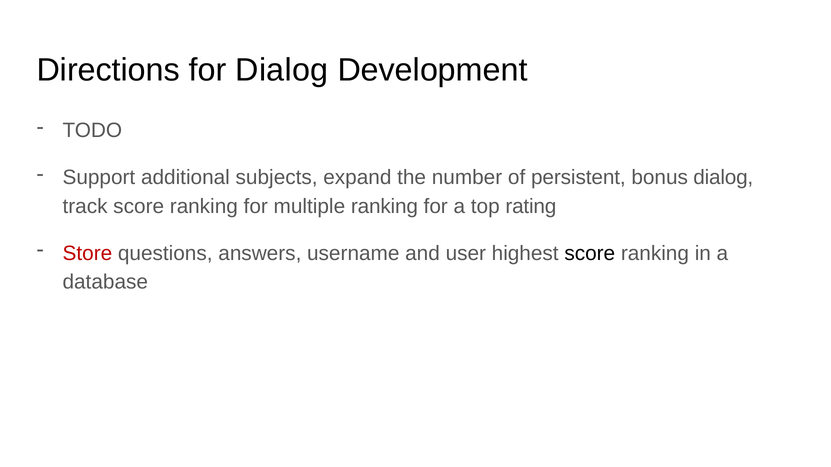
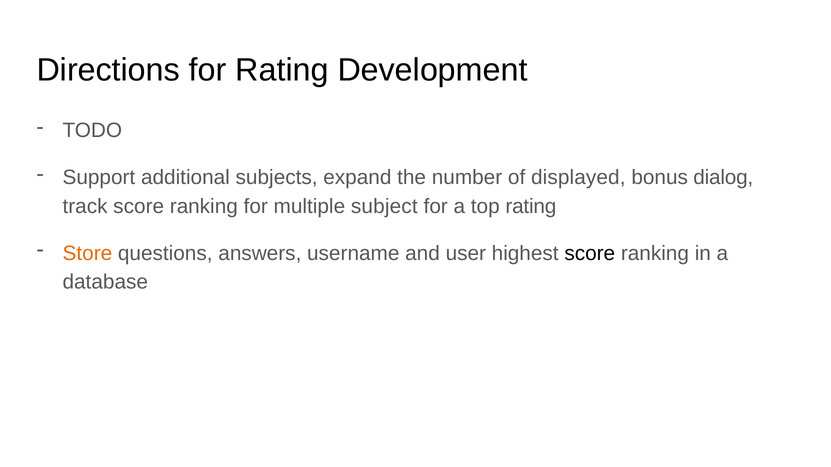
for Dialog: Dialog -> Rating (282, 70)
persistent: persistent -> displayed (578, 178)
multiple ranking: ranking -> subject (384, 206)
Store colour: red -> orange (87, 254)
